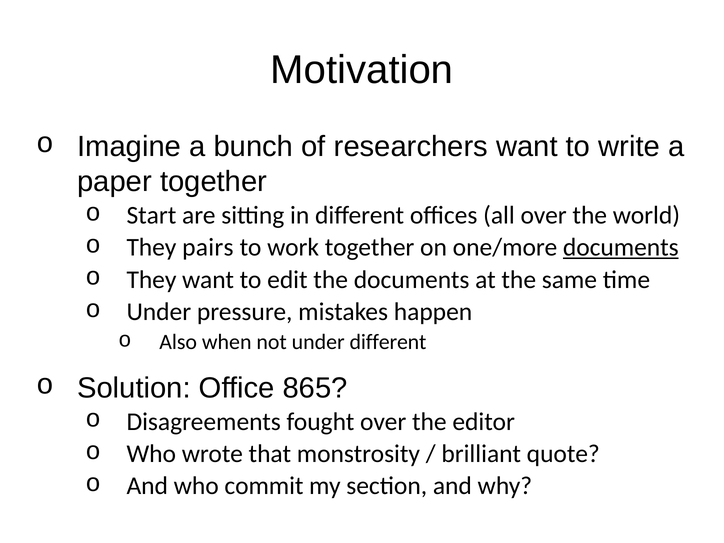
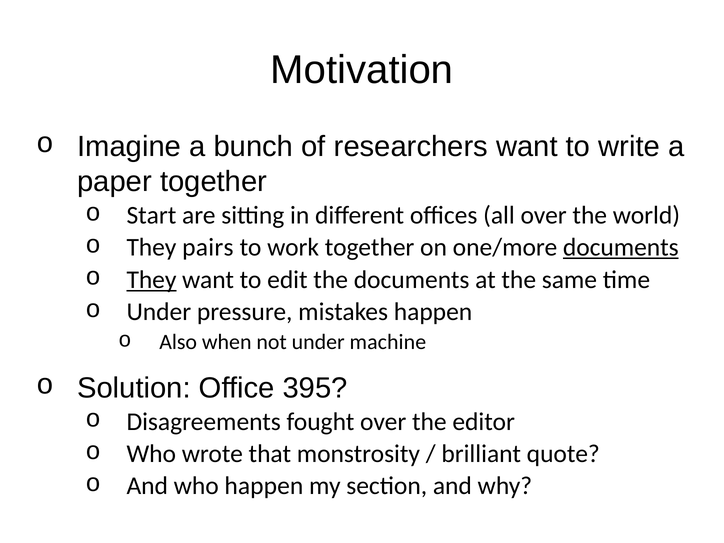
They underline: none -> present (151, 280)
under different: different -> machine (388, 342)
865: 865 -> 395 (315, 388)
who commit: commit -> happen (264, 486)
